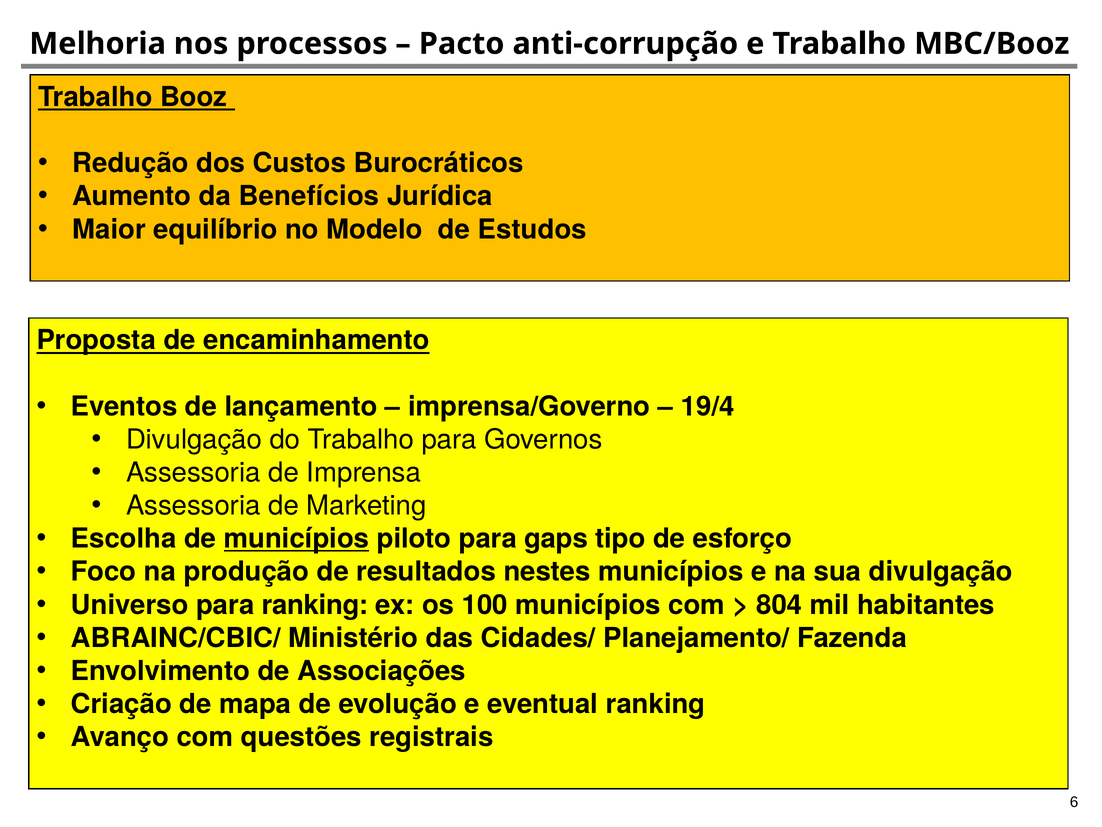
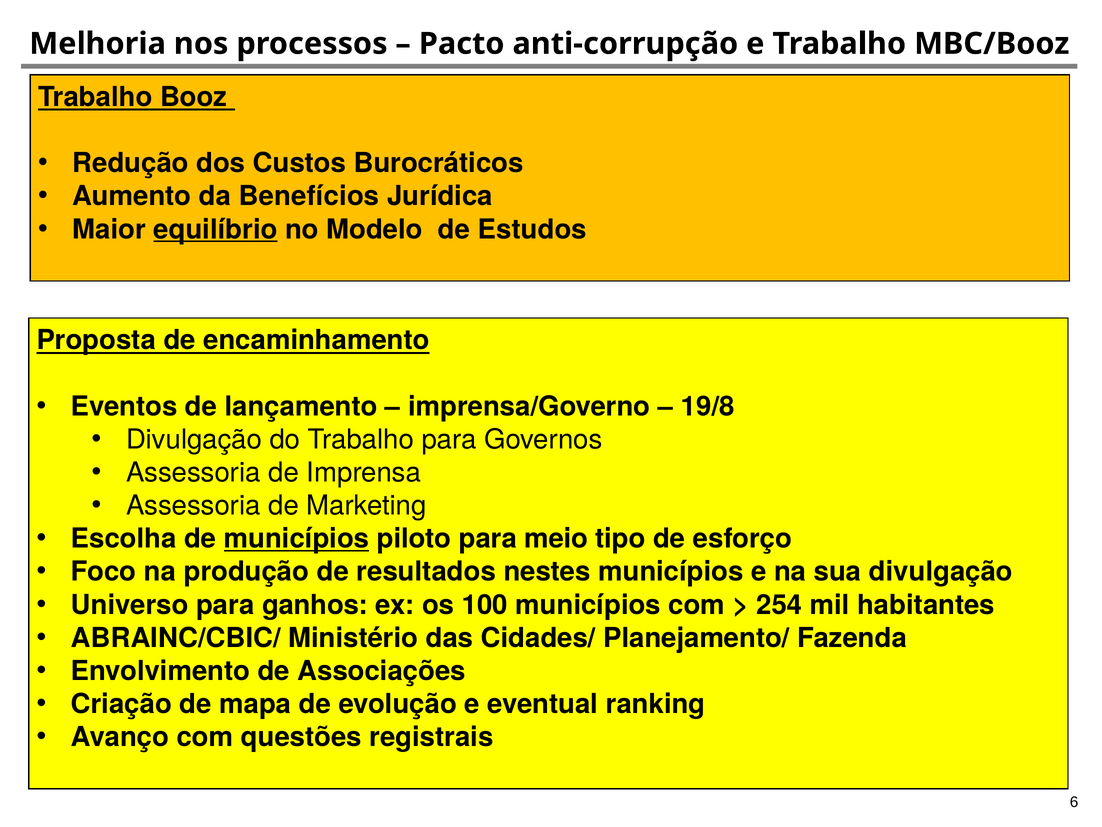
equilíbrio underline: none -> present (215, 229)
19/4: 19/4 -> 19/8 (708, 406)
gaps: gaps -> meio (556, 538)
para ranking: ranking -> ganhos (315, 605)
804: 804 -> 254 (779, 605)
